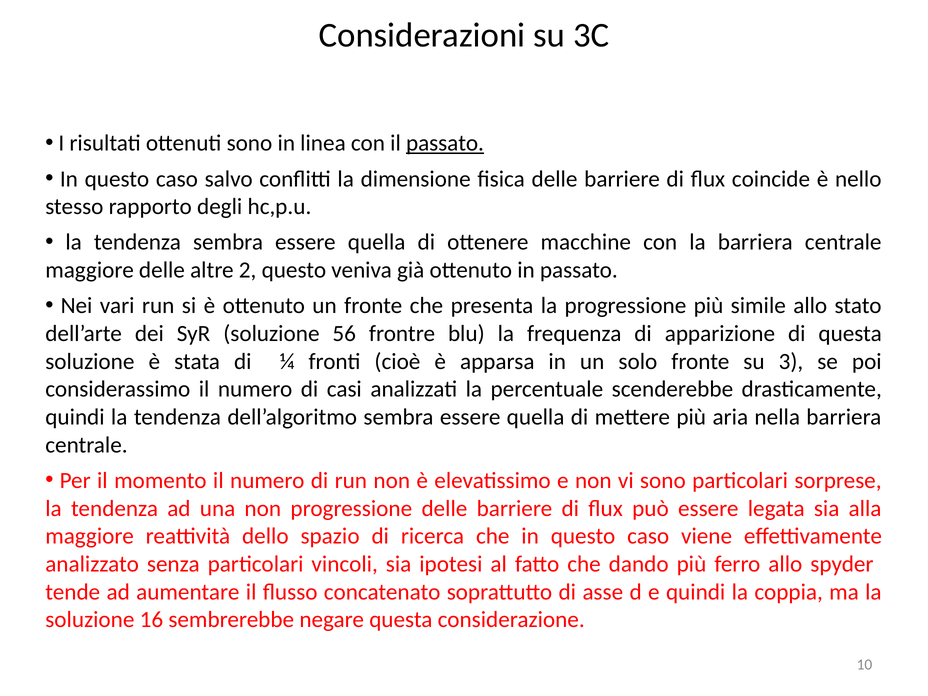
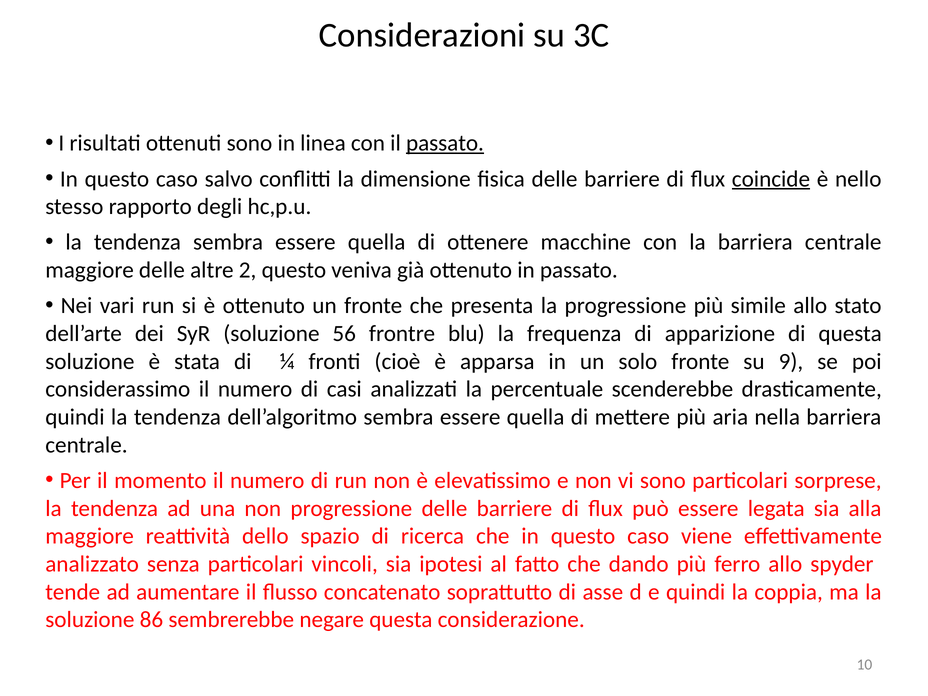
coincide underline: none -> present (771, 179)
3: 3 -> 9 (791, 361)
16: 16 -> 86 (151, 620)
